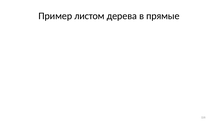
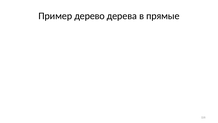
листом: листом -> дерево (89, 16)
